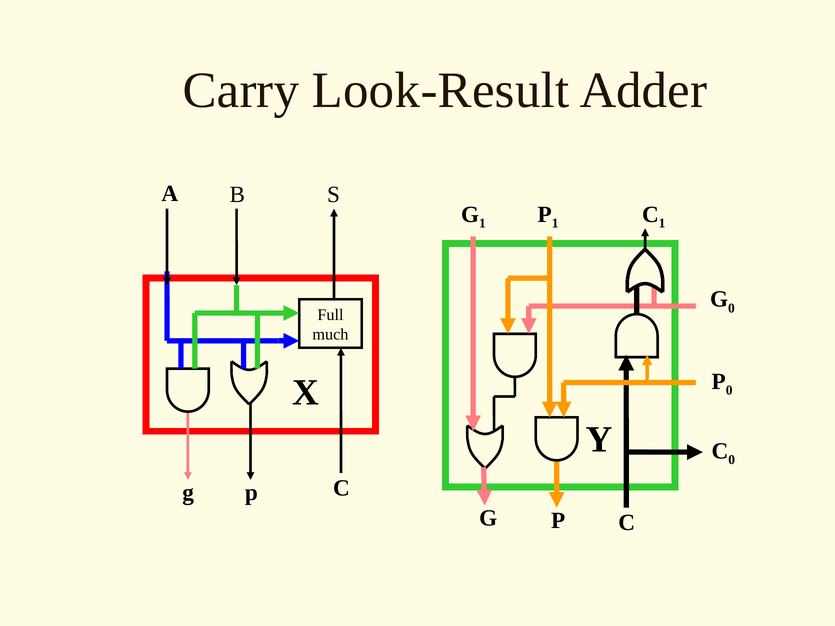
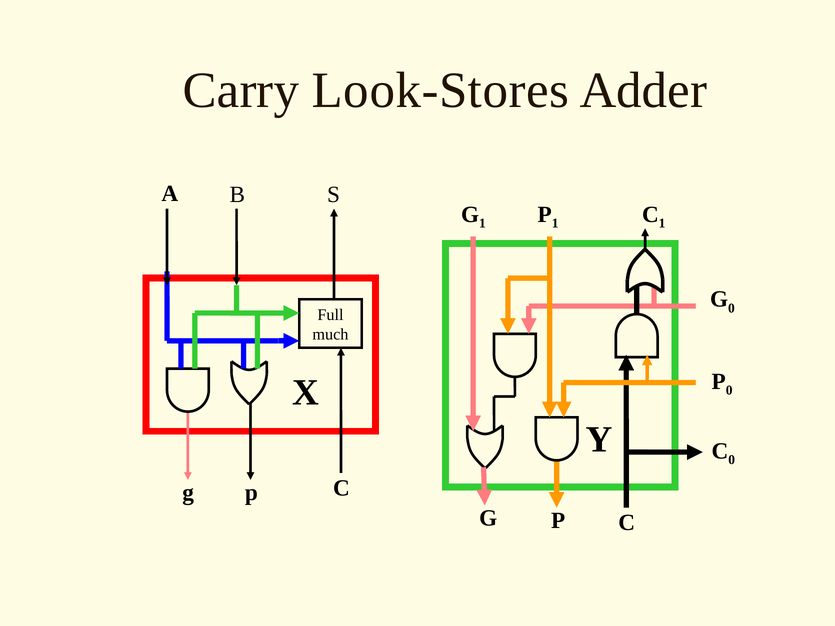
Look-Result: Look-Result -> Look-Stores (440, 91)
